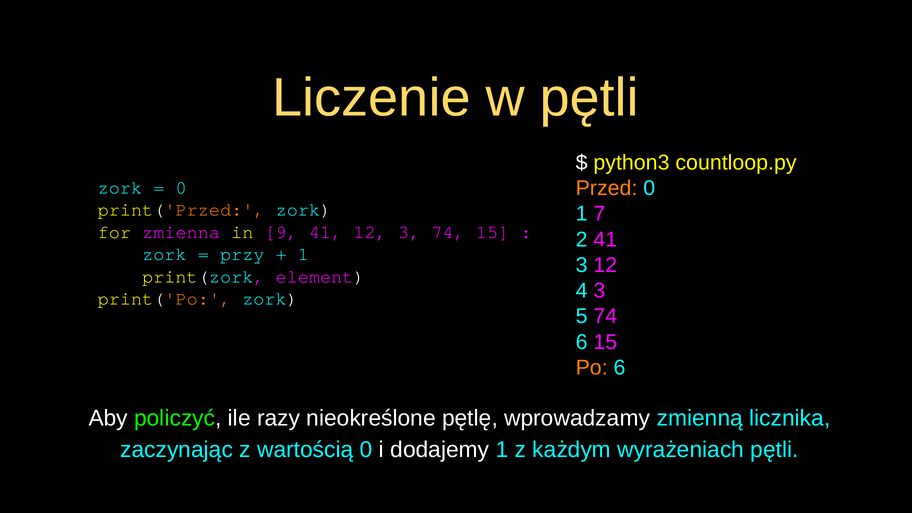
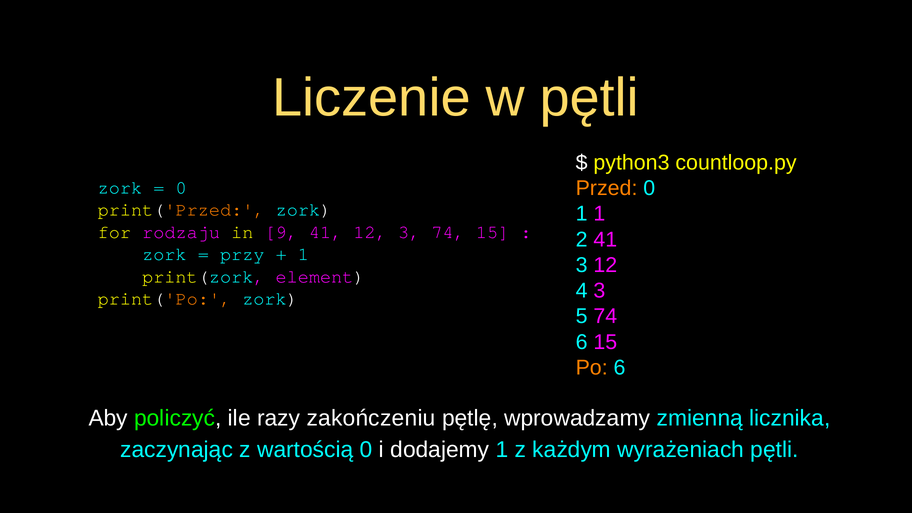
1 7: 7 -> 1 (599, 214)
zmienna: zmienna -> rodzaju (181, 232)
nieokreślone: nieokreślone -> zakończeniu (371, 418)
